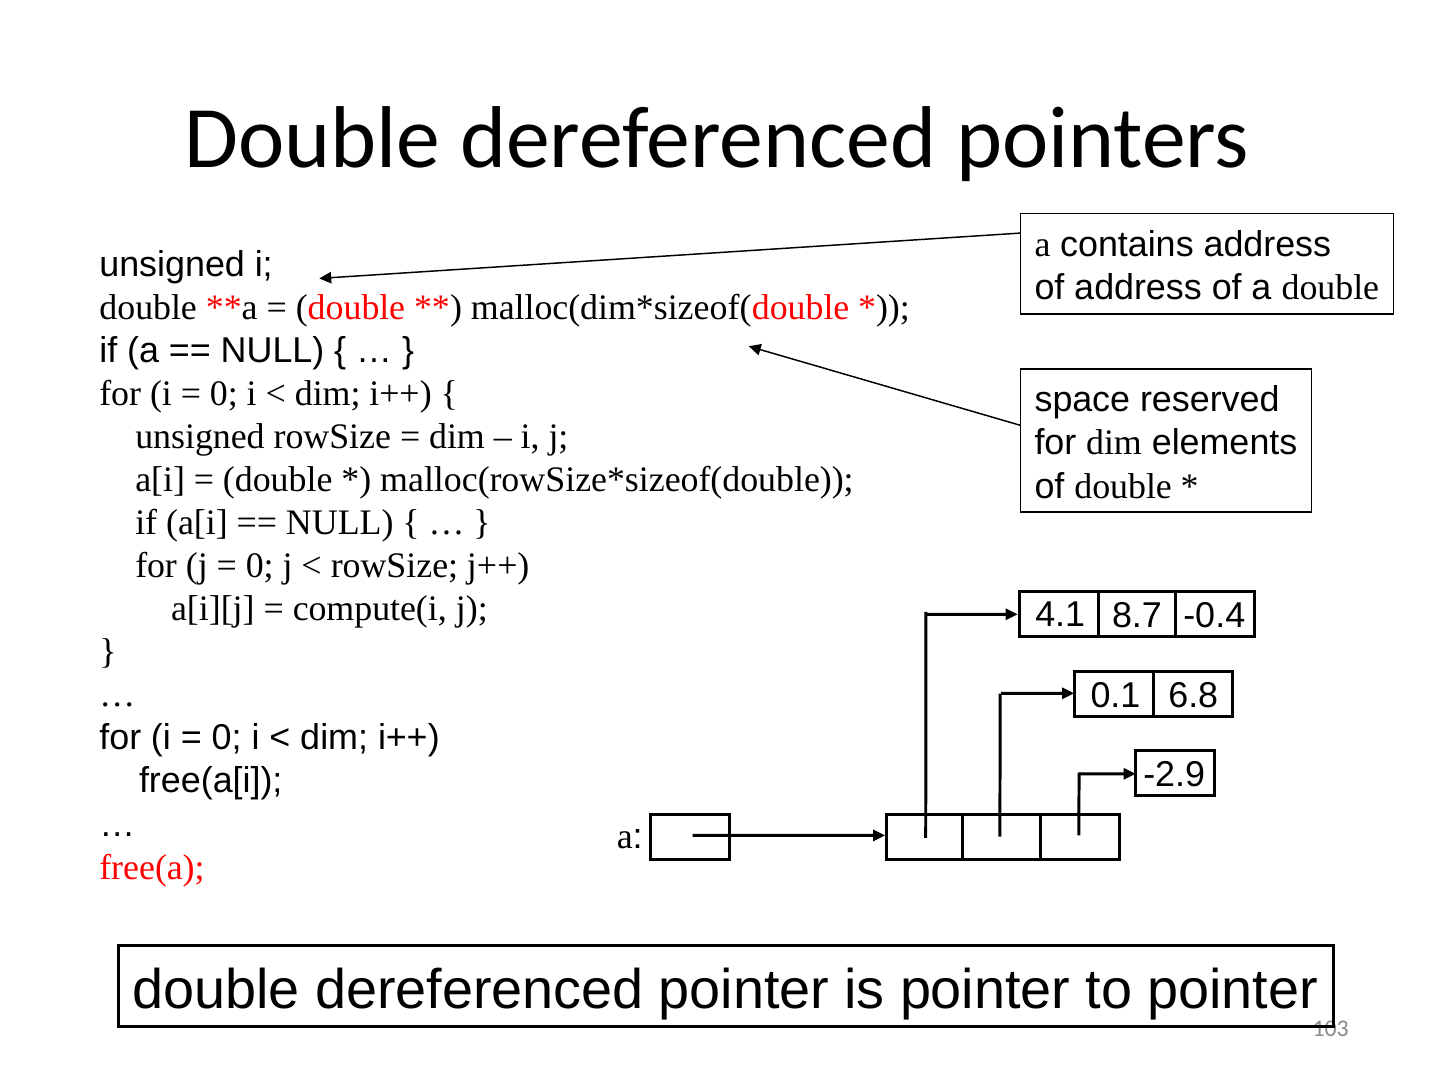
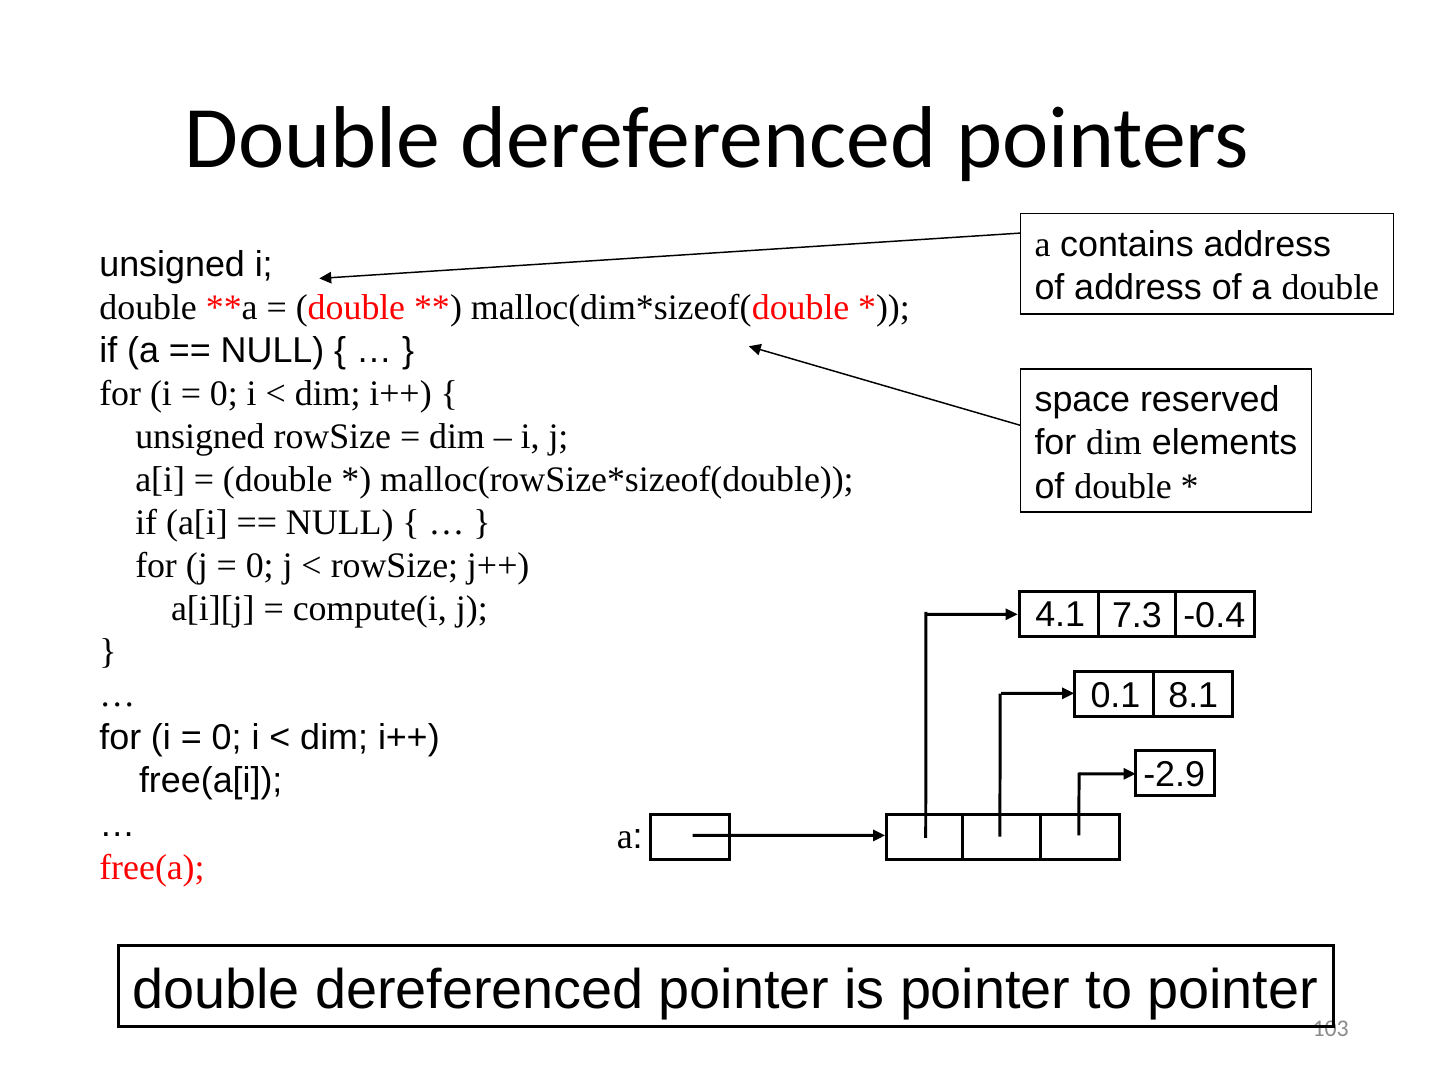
8.7: 8.7 -> 7.3 (1137, 615)
6.8: 6.8 -> 8.1 (1193, 695)
